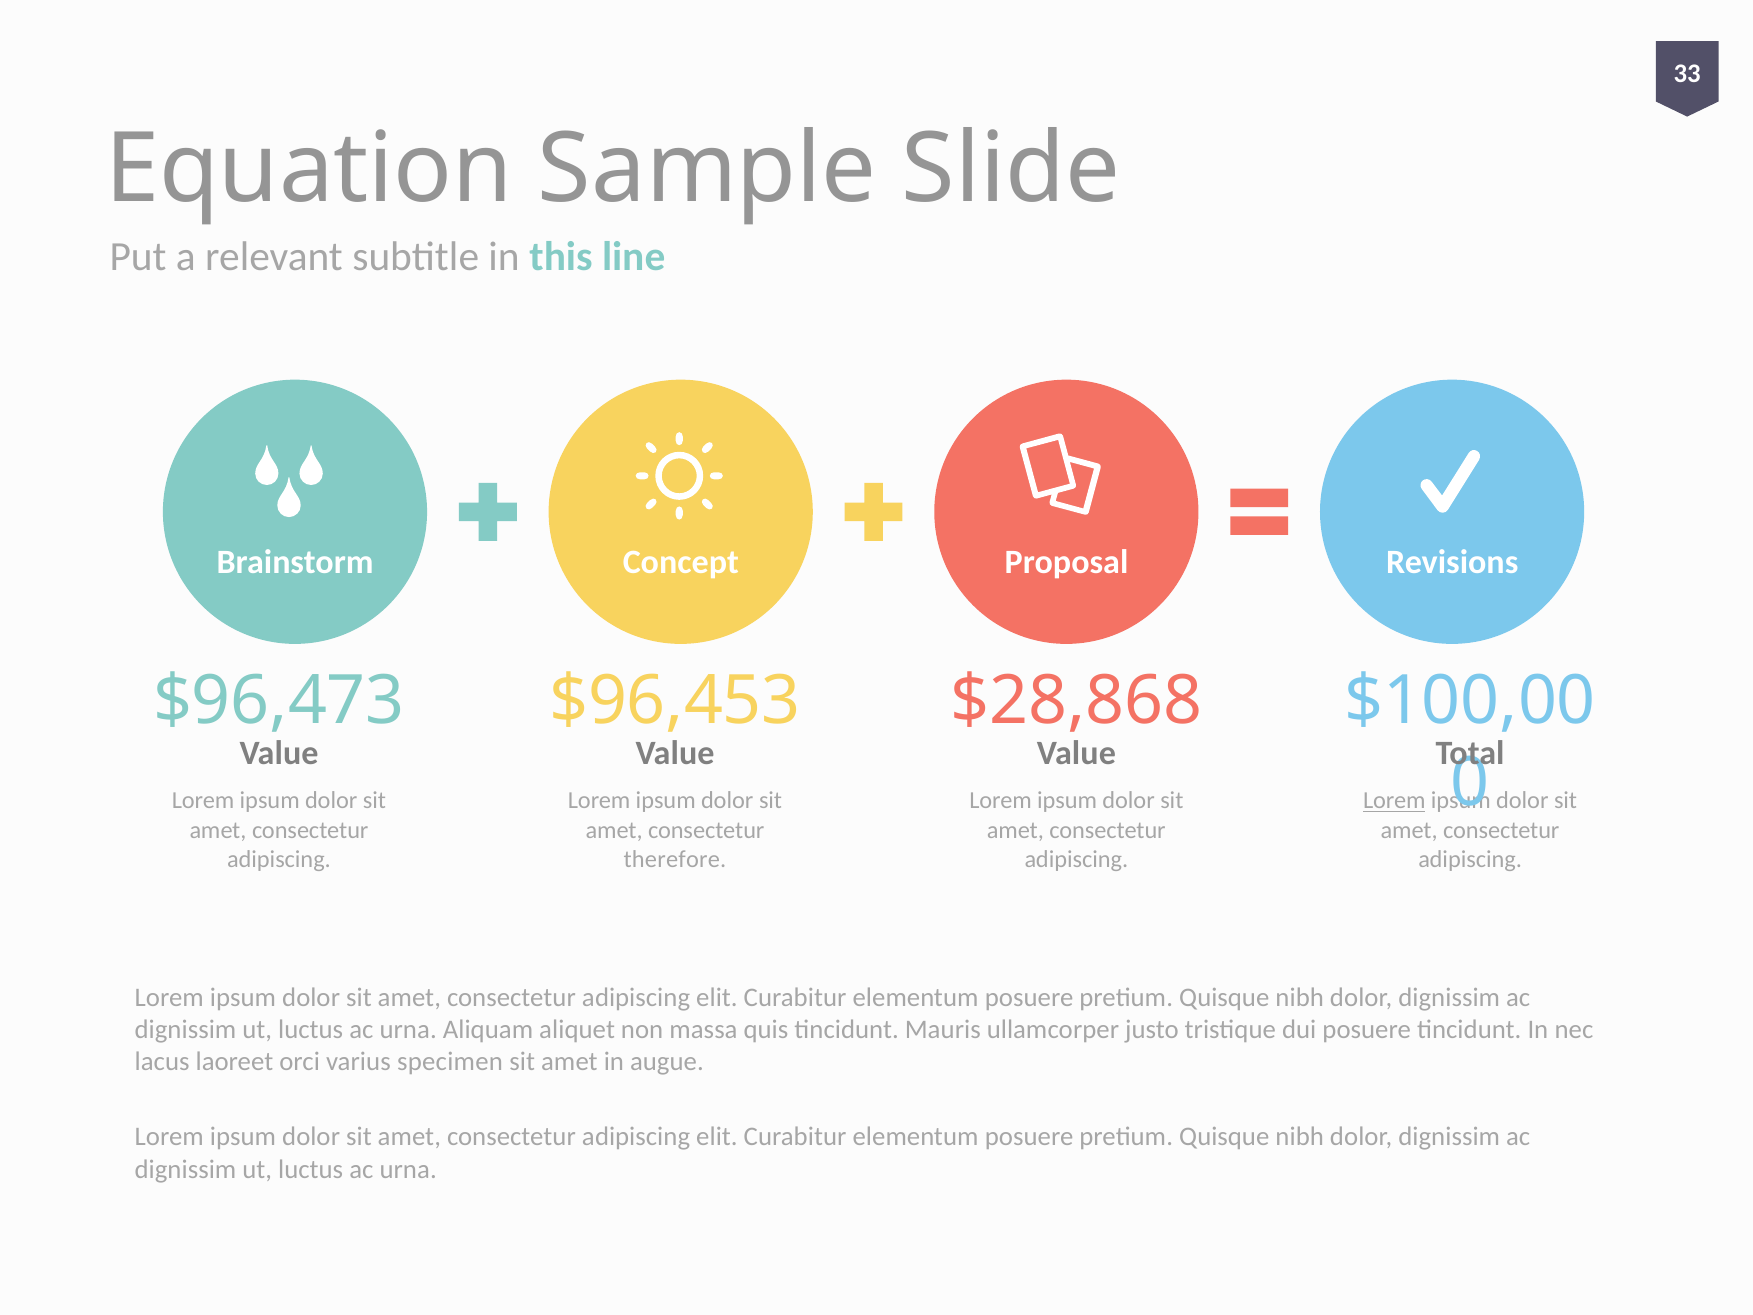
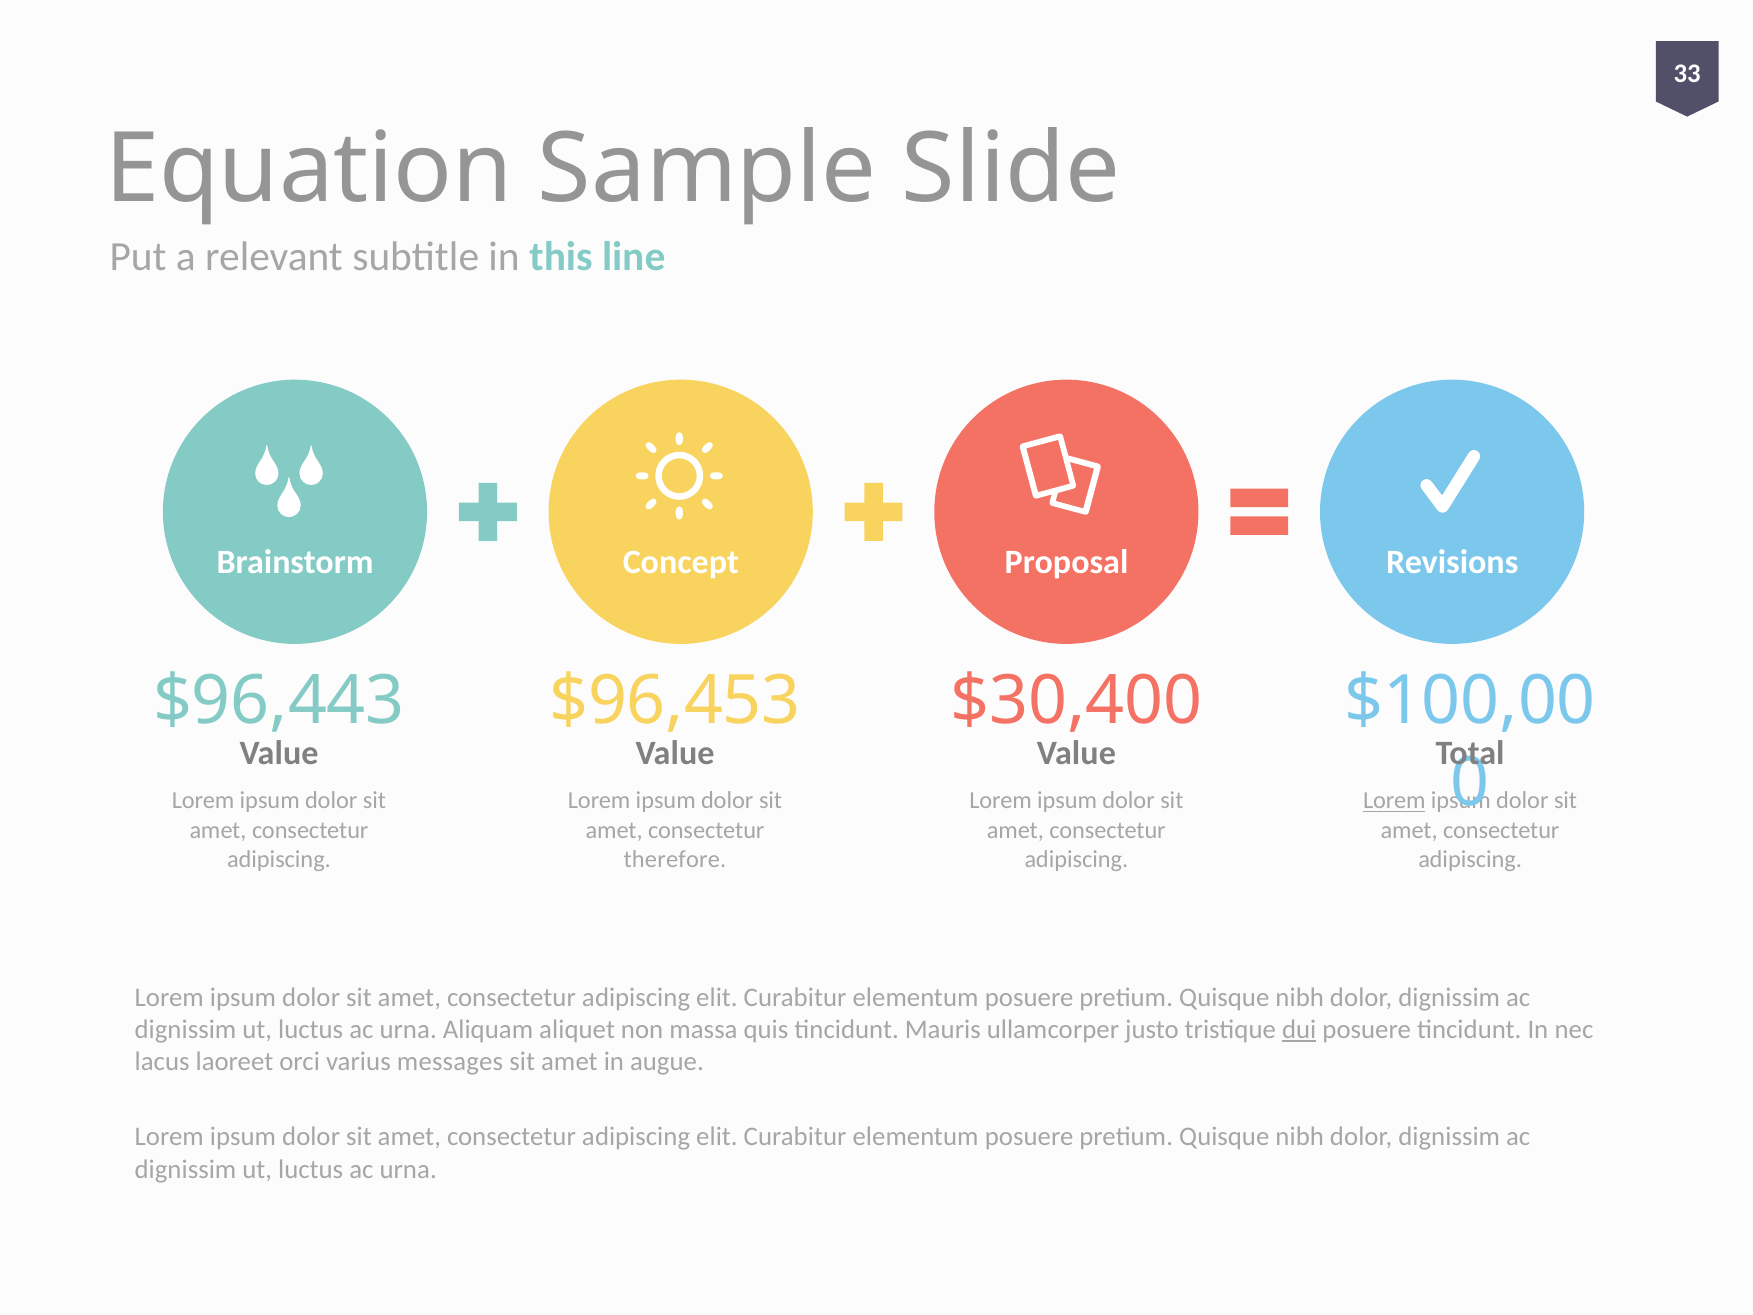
$96,473: $96,473 -> $96,443 (279, 701)
$28,868: $28,868 -> $30,400 (1076, 701)
dui underline: none -> present (1299, 1030)
specimen: specimen -> messages (450, 1062)
